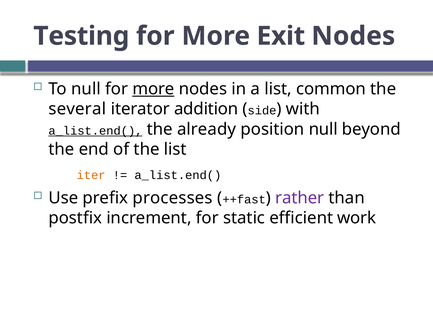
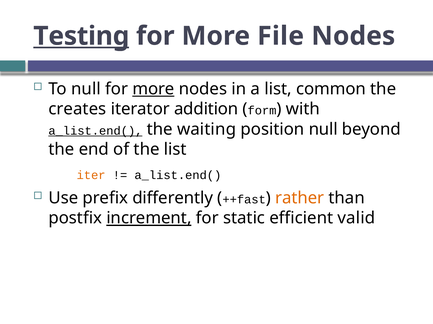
Testing underline: none -> present (81, 36)
Exit: Exit -> File (281, 36)
several: several -> creates (77, 109)
side: side -> form (262, 111)
already: already -> waiting (207, 130)
processes: processes -> differently (173, 198)
rather colour: purple -> orange (300, 198)
increment underline: none -> present (149, 219)
work: work -> valid (356, 219)
